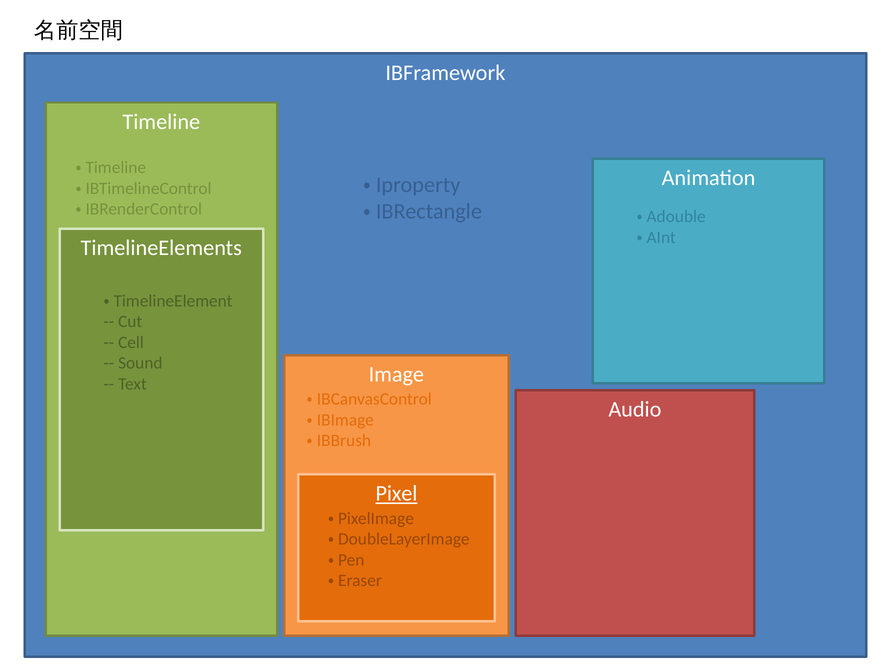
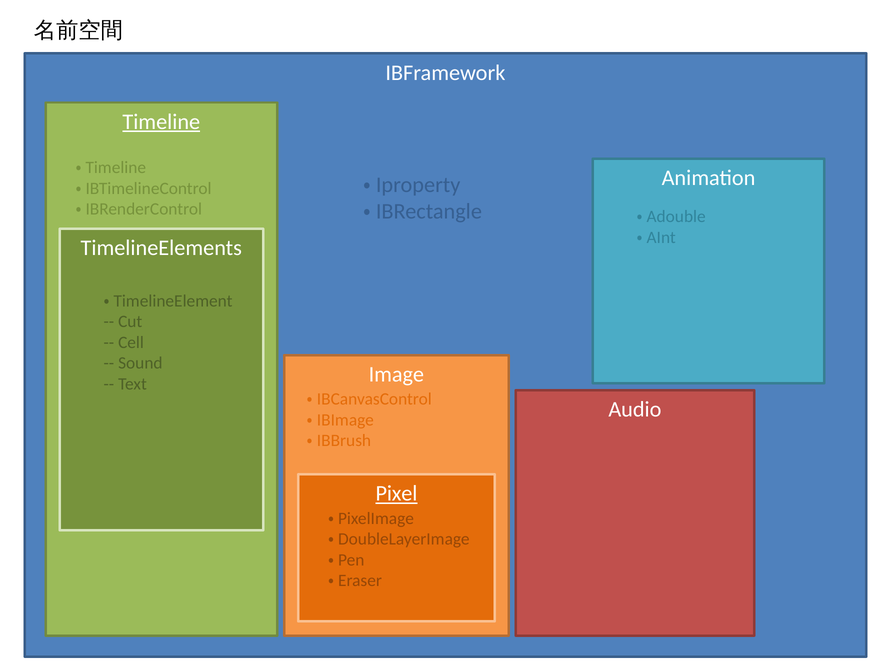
Timeline underline: none -> present (161, 122)
